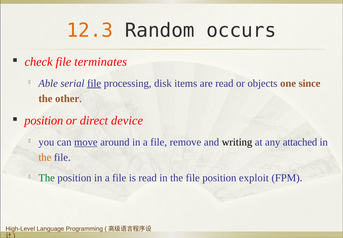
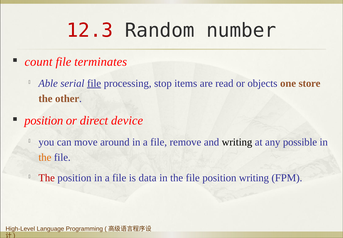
12.3 colour: orange -> red (90, 30)
occurs: occurs -> number (241, 30)
check: check -> count (39, 62)
disk: disk -> stop (163, 83)
since: since -> store (310, 83)
move underline: present -> none (86, 142)
attached: attached -> possible (300, 142)
The colour: green -> red (47, 177)
is read: read -> data (148, 177)
position exploit: exploit -> writing (254, 177)
